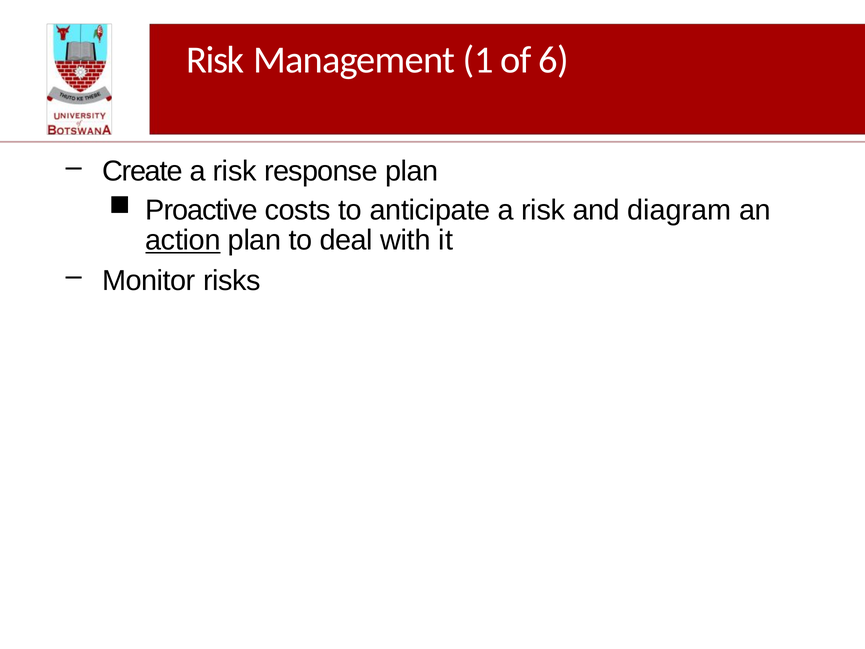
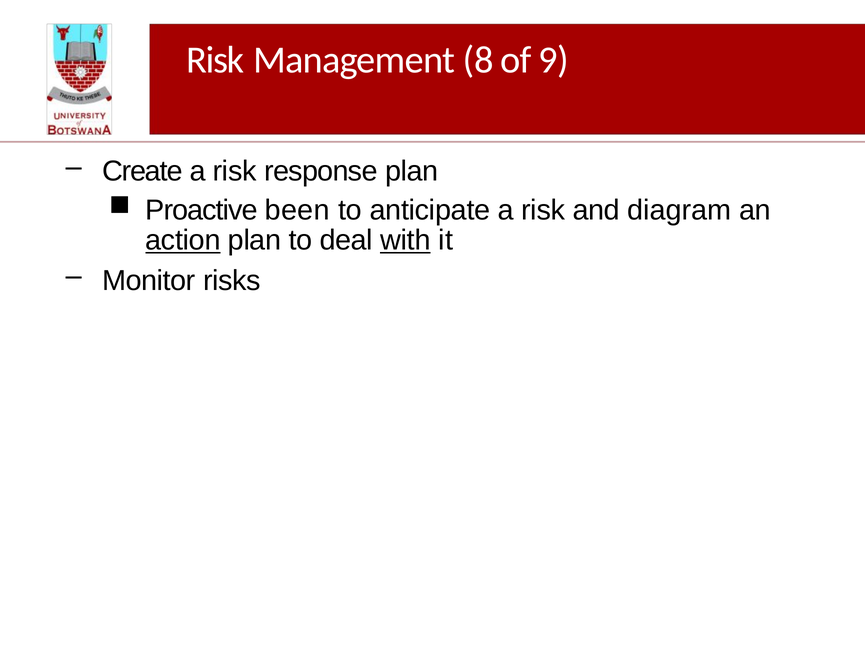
1: 1 -> 8 (478, 60)
6: 6 -> 9 (554, 60)
costs: costs -> been (297, 210)
with underline: none -> present (405, 240)
